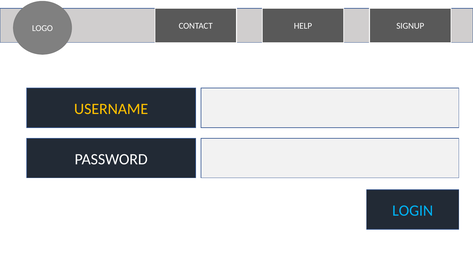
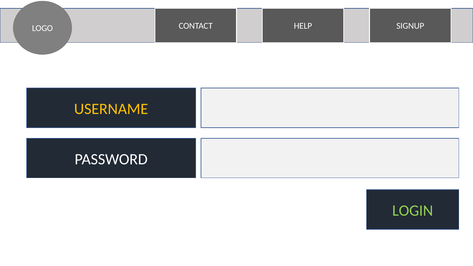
LOGIN colour: light blue -> light green (413, 211)
